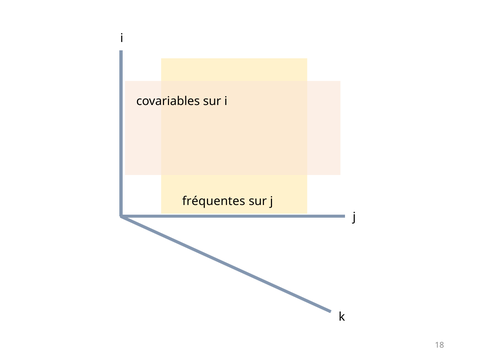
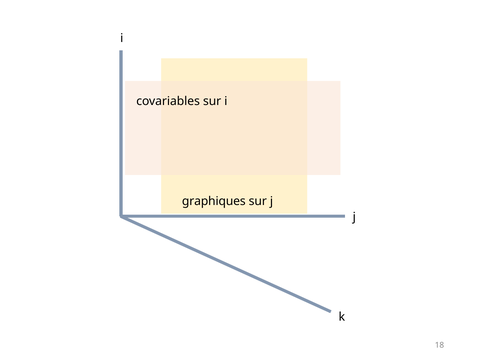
fréquentes: fréquentes -> graphiques (214, 201)
